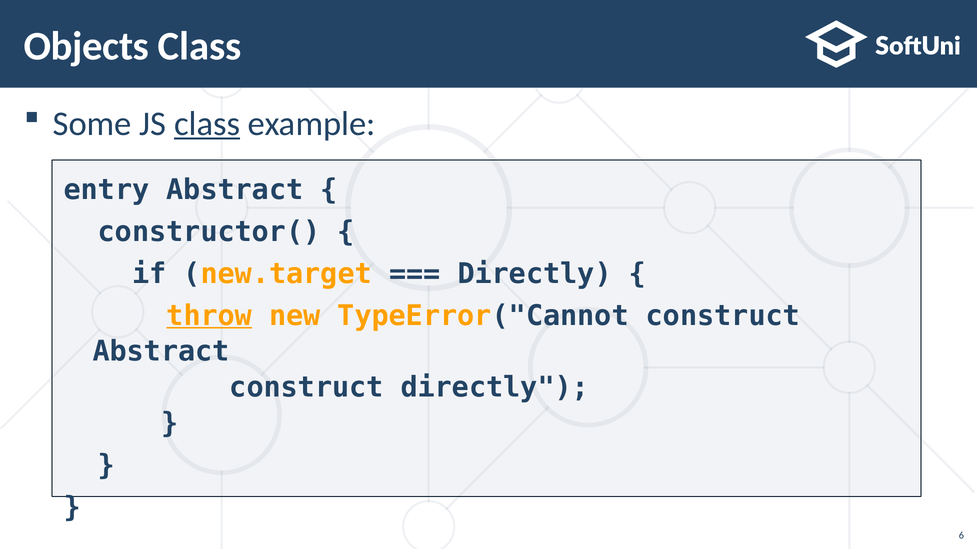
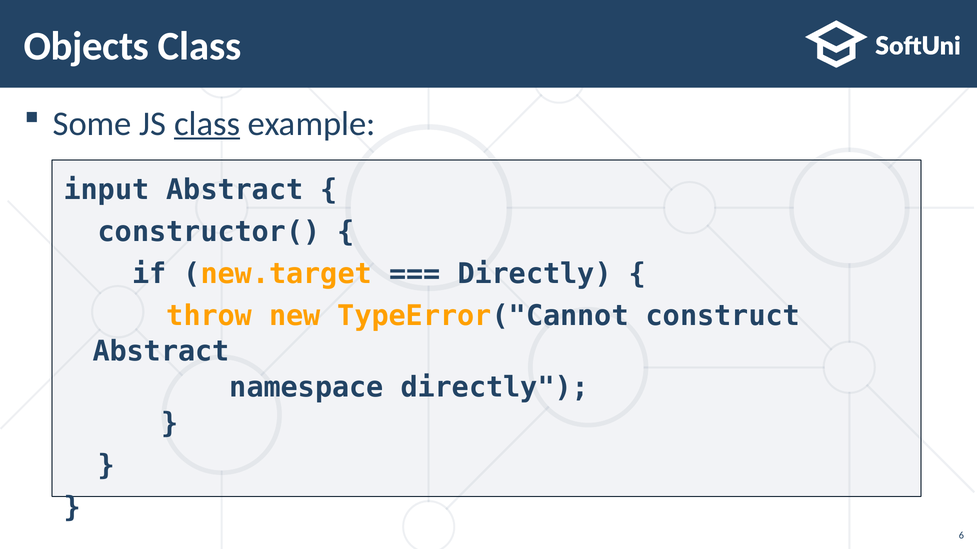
entry: entry -> input (107, 190)
throw underline: present -> none (209, 316)
construct: construct -> namespace (307, 388)
